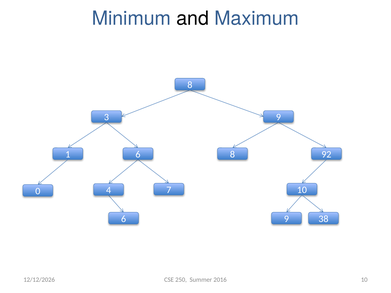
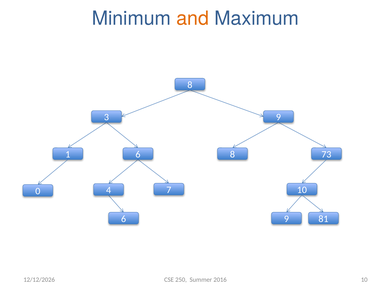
and colour: black -> orange (193, 18)
92: 92 -> 73 (326, 154)
38: 38 -> 81 (323, 219)
